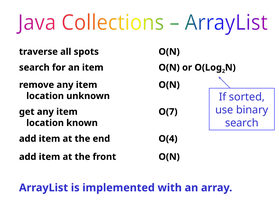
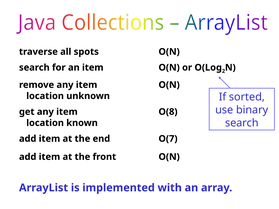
O(7: O(7 -> O(8 (168, 112)
O(4: O(4 -> O(7 (168, 139)
